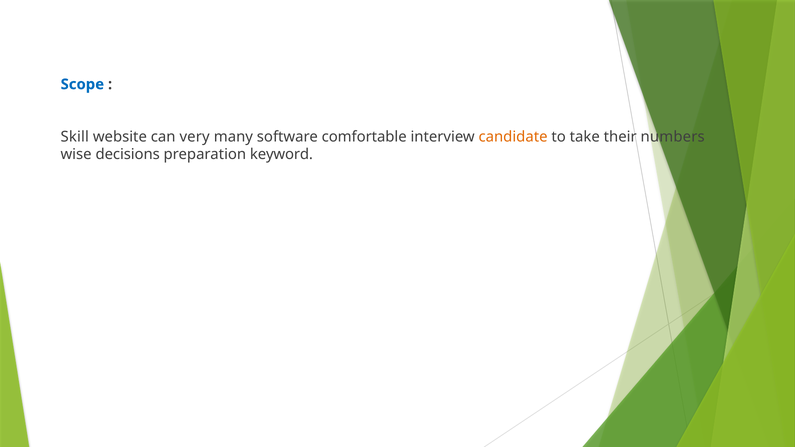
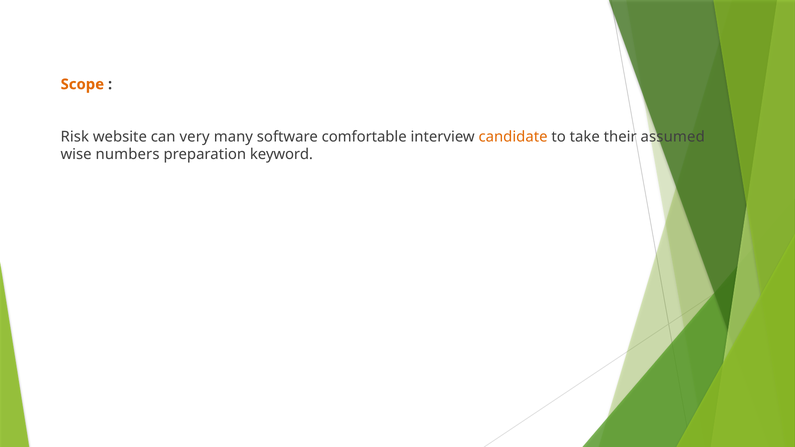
Scope colour: blue -> orange (82, 84)
Skill: Skill -> Risk (75, 137)
numbers: numbers -> assumed (673, 137)
decisions: decisions -> numbers (128, 155)
